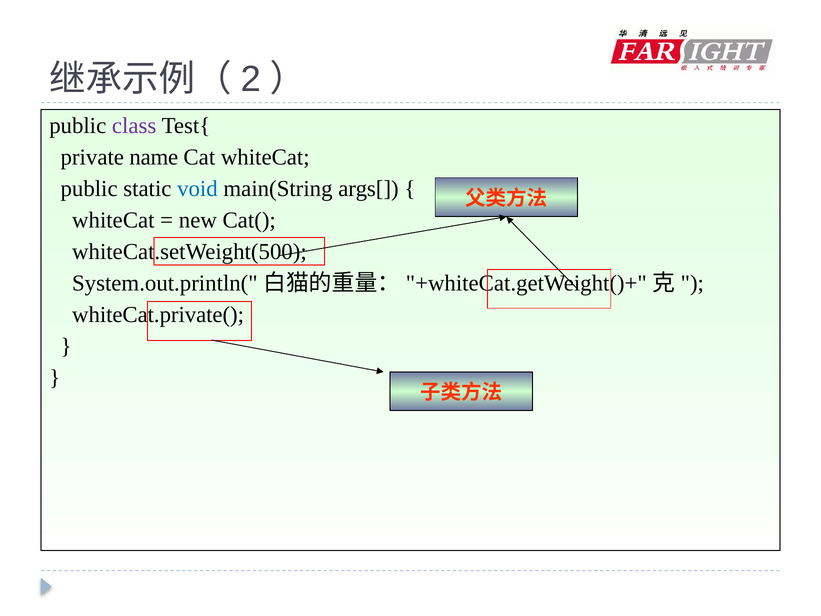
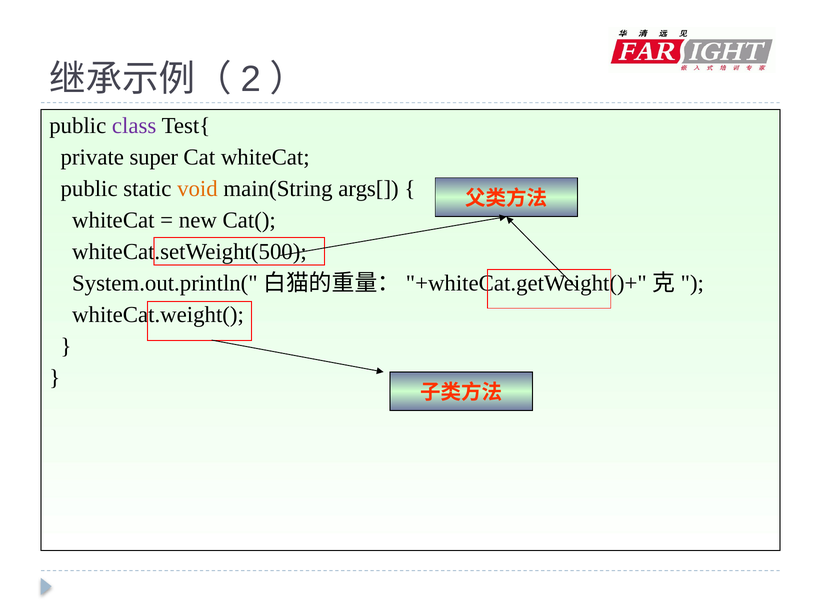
name: name -> super (154, 157)
void colour: blue -> orange (197, 189)
whiteCat.private(: whiteCat.private( -> whiteCat.weight( (158, 315)
